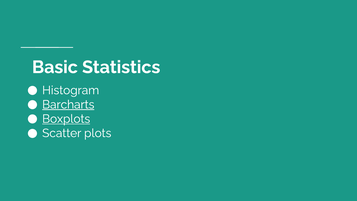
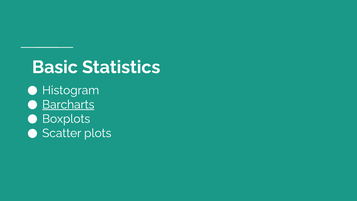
Boxplots underline: present -> none (66, 119)
